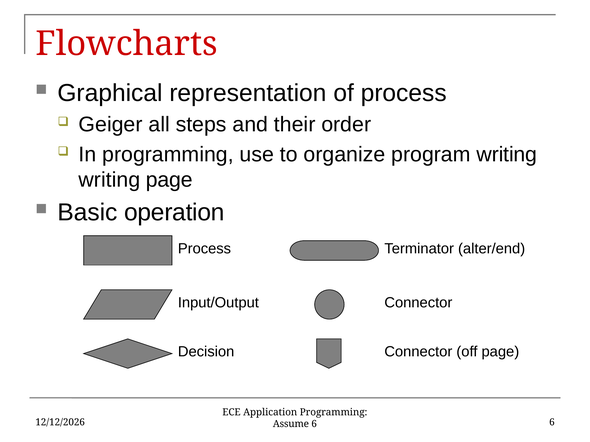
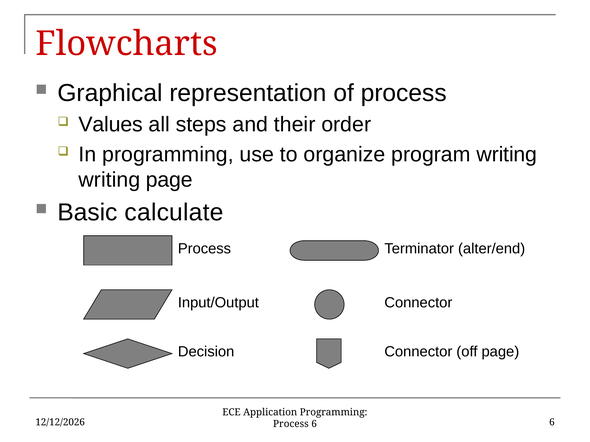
Geiger: Geiger -> Values (111, 125)
operation: operation -> calculate (174, 213)
Assume: Assume -> Process (291, 424)
